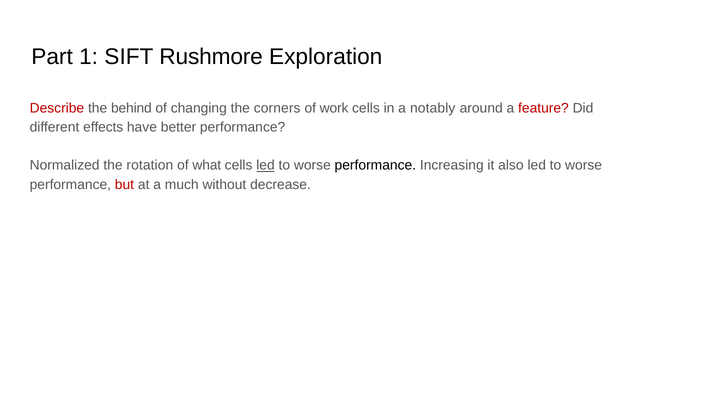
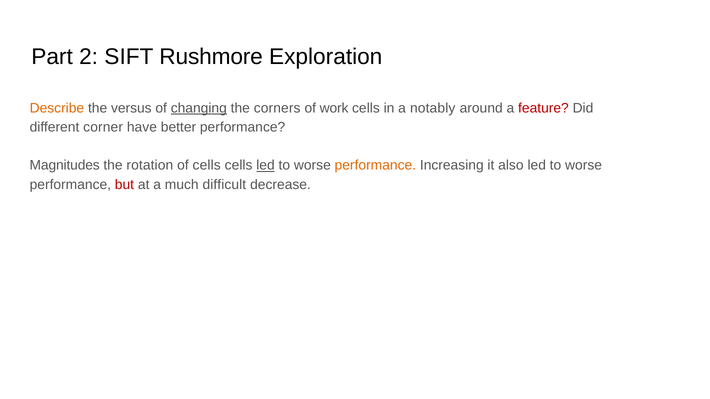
1: 1 -> 2 (89, 57)
Describe colour: red -> orange (57, 108)
behind: behind -> versus (131, 108)
changing underline: none -> present (199, 108)
effects: effects -> corner (103, 127)
Normalized: Normalized -> Magnitudes (65, 166)
of what: what -> cells (207, 166)
performance colour: black -> orange (375, 166)
without: without -> difficult (224, 185)
